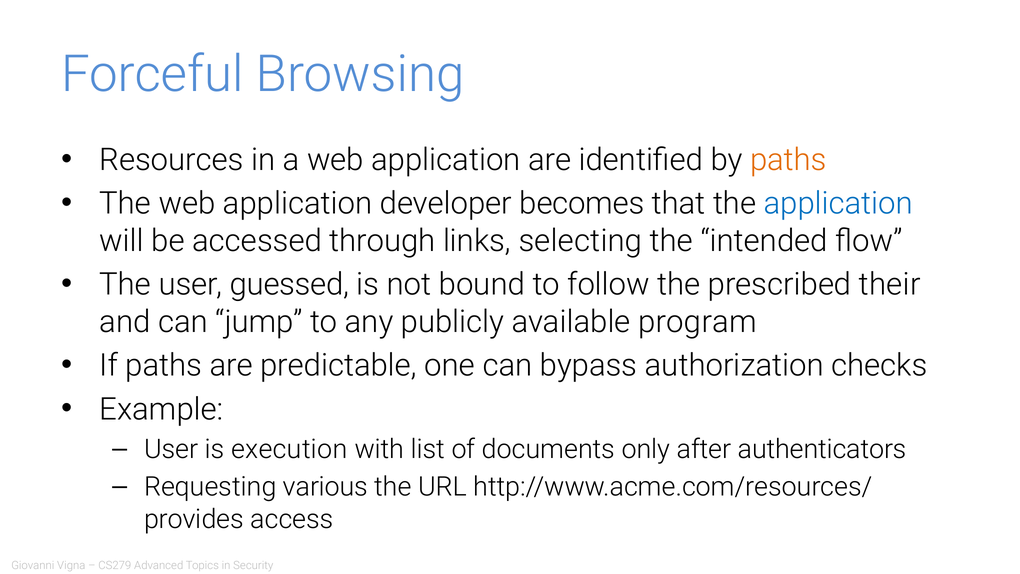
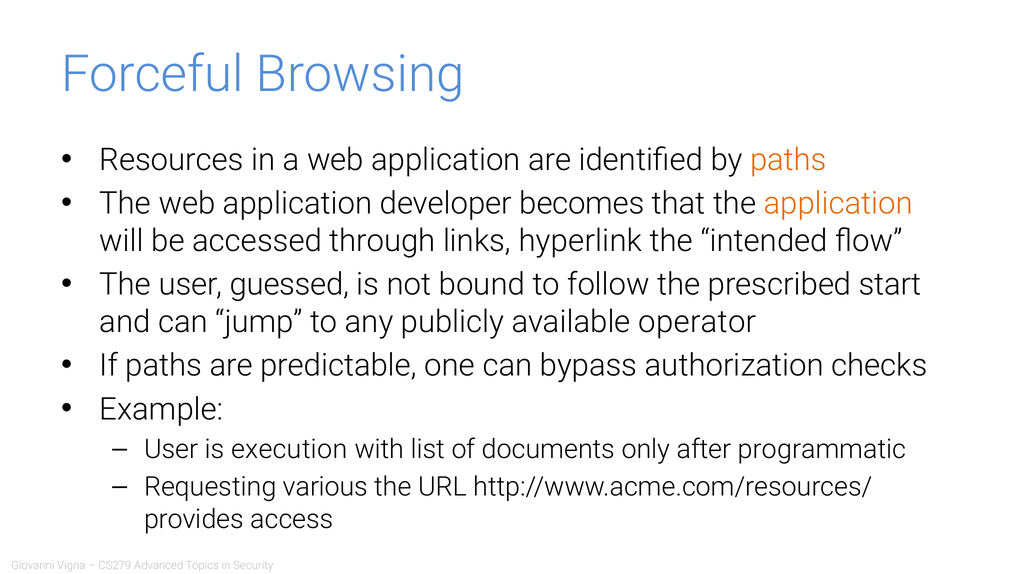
application colour: blue -> orange (838, 203)
selecting: selecting -> hyperlink (580, 241)
their: their -> start (890, 284)
program: program -> operator (697, 322)
authenticators: authenticators -> programmatic (822, 449)
